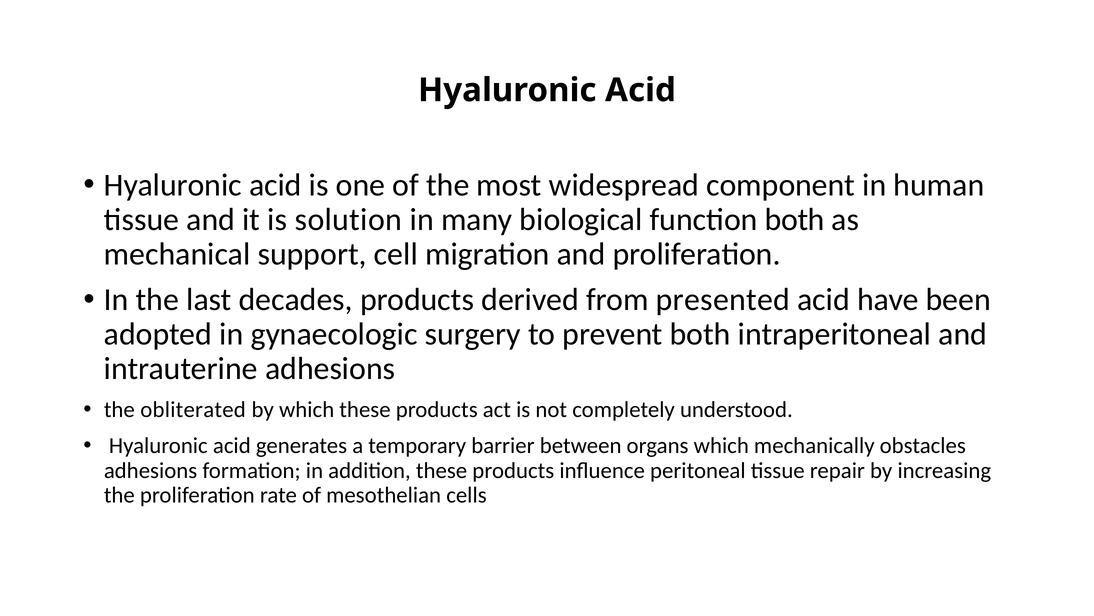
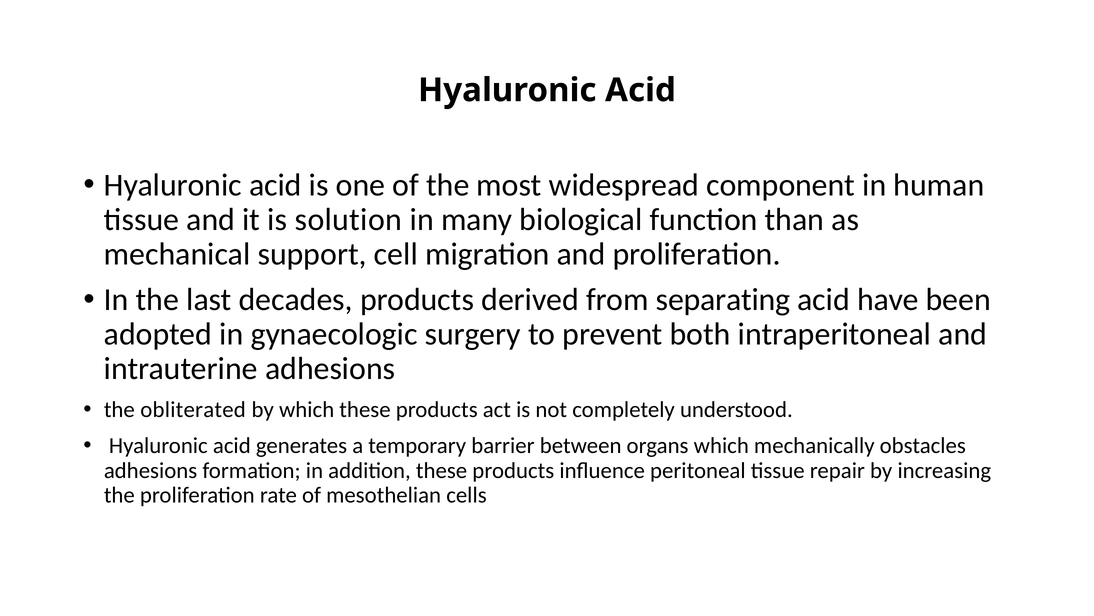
function both: both -> than (794, 219)
presented: presented -> separating (723, 300)
